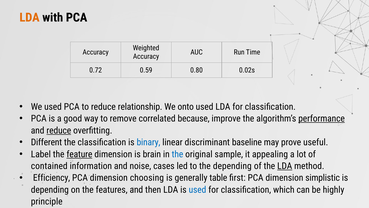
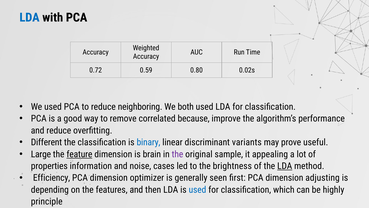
LDA colour: orange -> blue (29, 17)
relationship: relationship -> neighboring (140, 107)
onto: onto -> both (186, 107)
performance underline: present -> none (322, 118)
reduce underline: present -> none (59, 130)
baseline: baseline -> variants (247, 142)
Label: Label -> Large (41, 154)
the colour: blue -> purple (177, 154)
contained: contained -> properties (49, 166)
the depending: depending -> brightness (232, 166)
choosing: choosing -> optimizer (147, 178)
table: table -> seen (218, 178)
simplistic: simplistic -> adjusting (323, 178)
